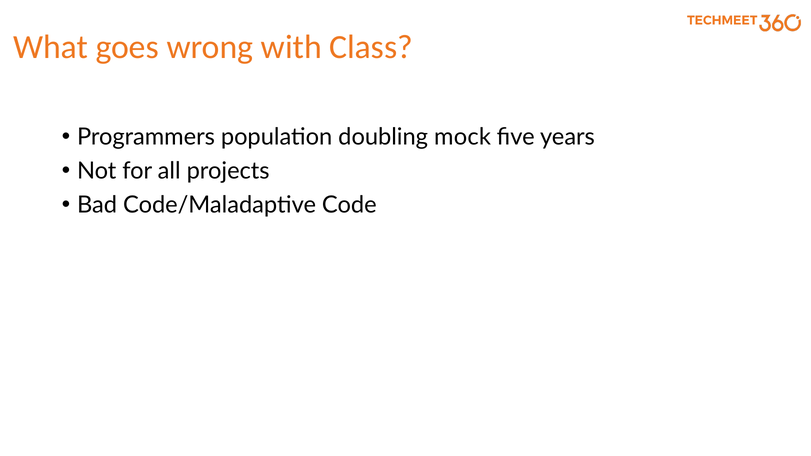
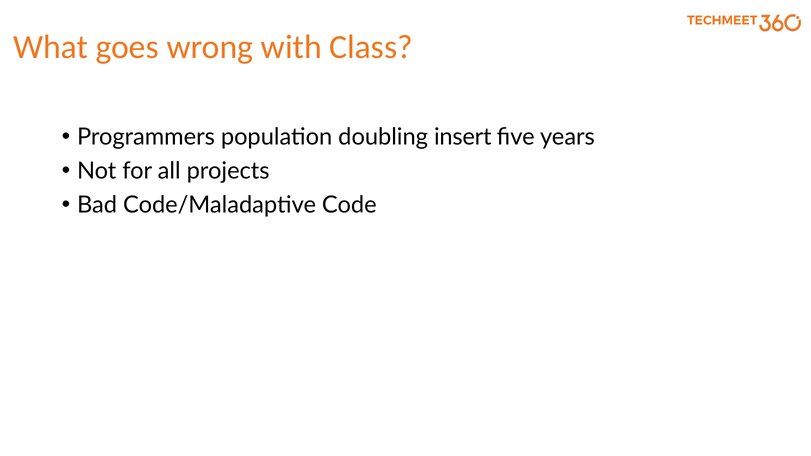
mock: mock -> insert (463, 137)
